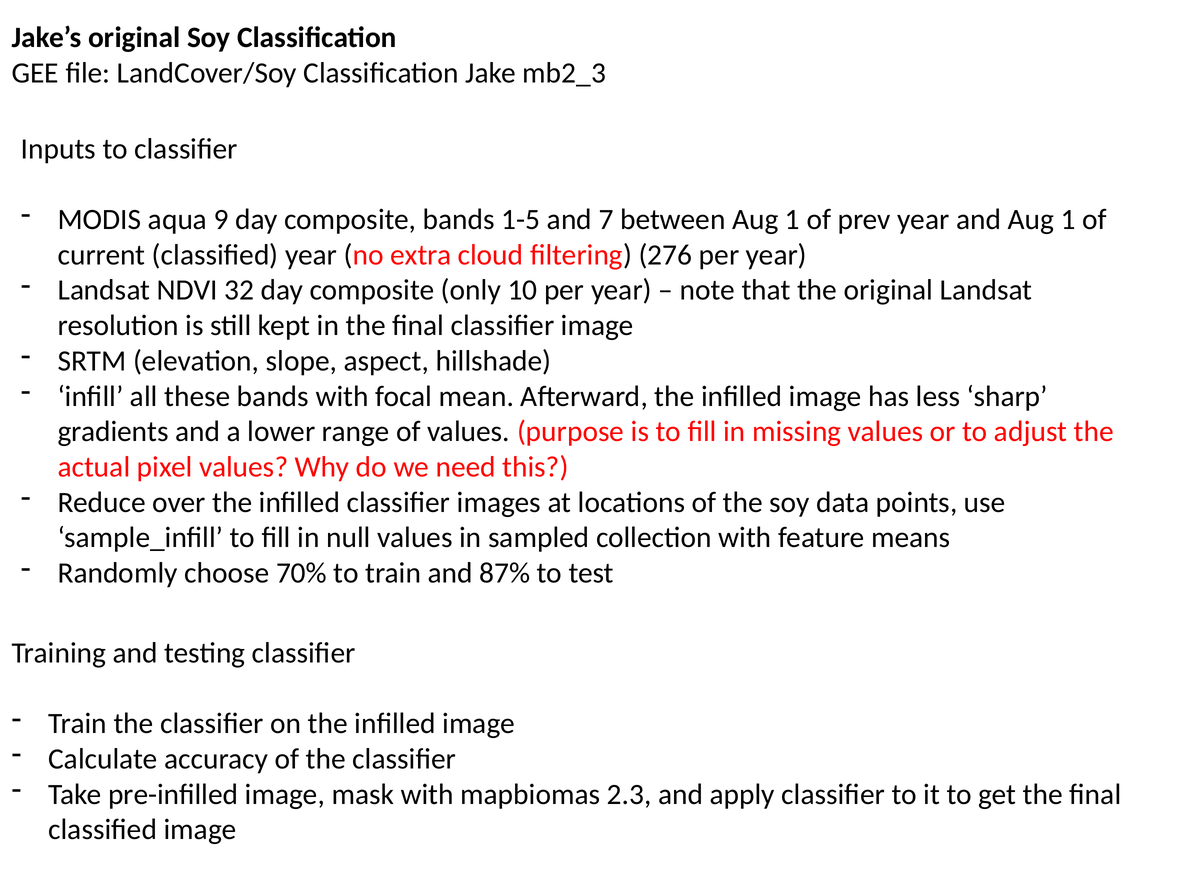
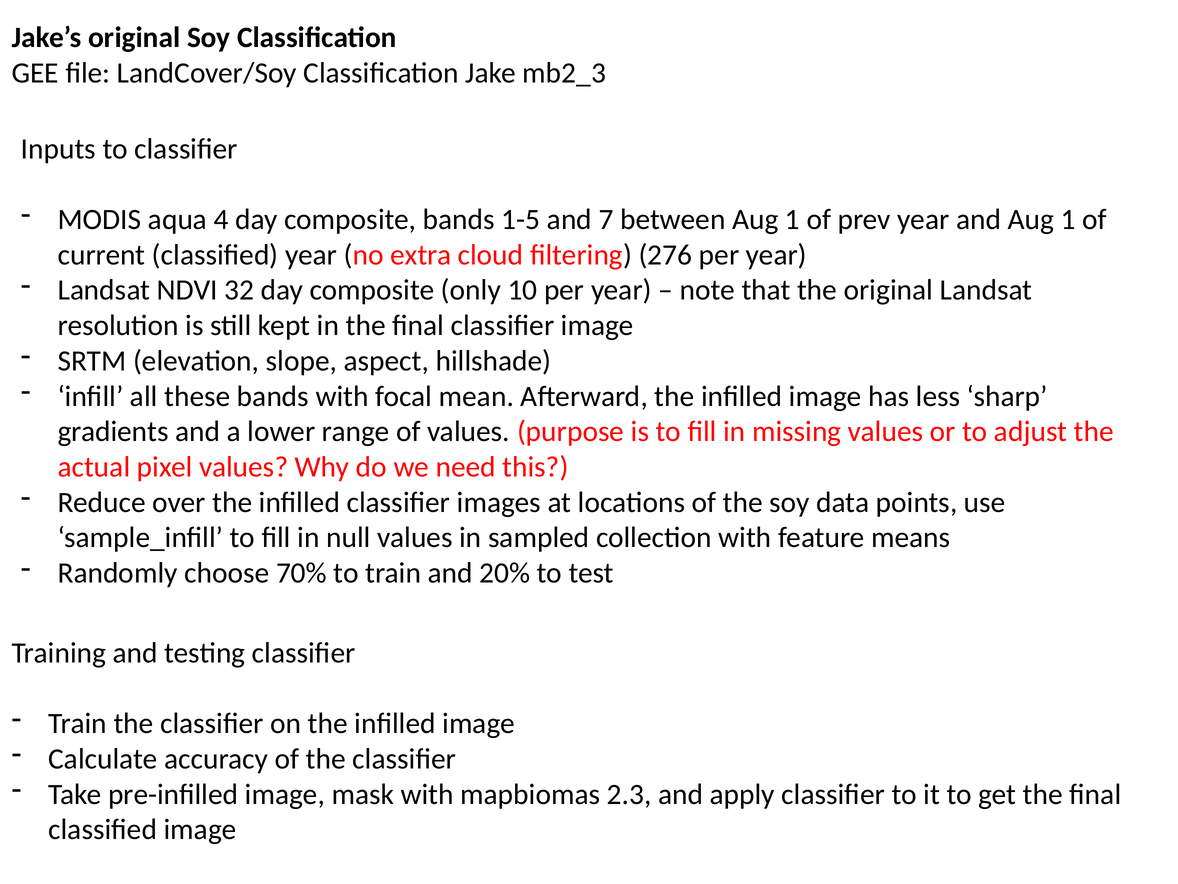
9: 9 -> 4 (221, 219)
87%: 87% -> 20% (505, 573)
